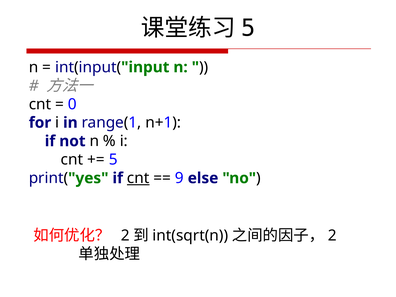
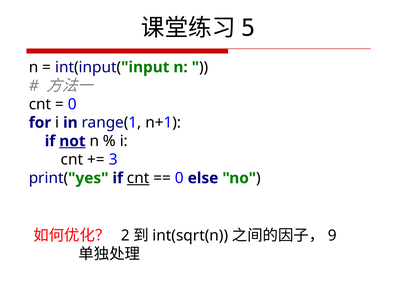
not underline: none -> present (72, 141)
5: 5 -> 3 (113, 160)
9: 9 -> 0 (179, 178)
2: 2 -> 9 (332, 236)
